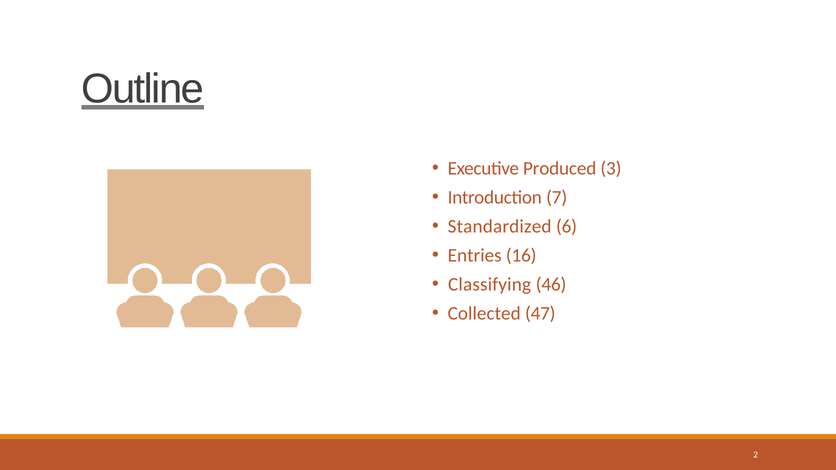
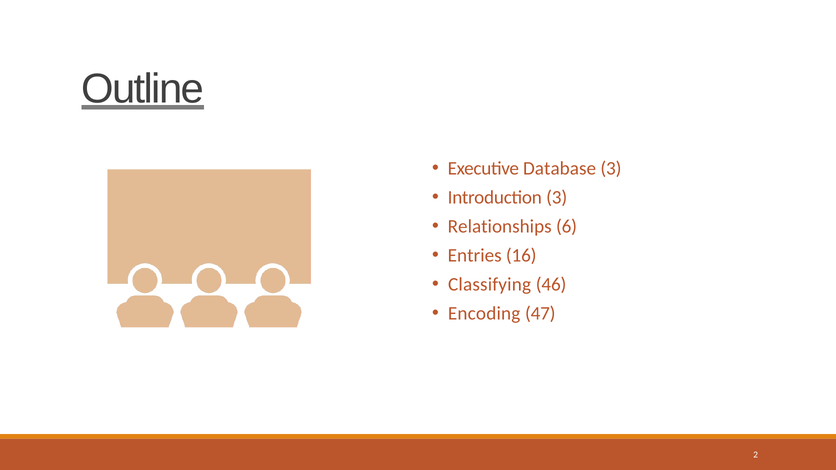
Produced: Produced -> Database (560, 168)
Introduction 7: 7 -> 3 (557, 197)
Standardized: Standardized -> Relationships (500, 227)
Collected: Collected -> Encoding (484, 314)
